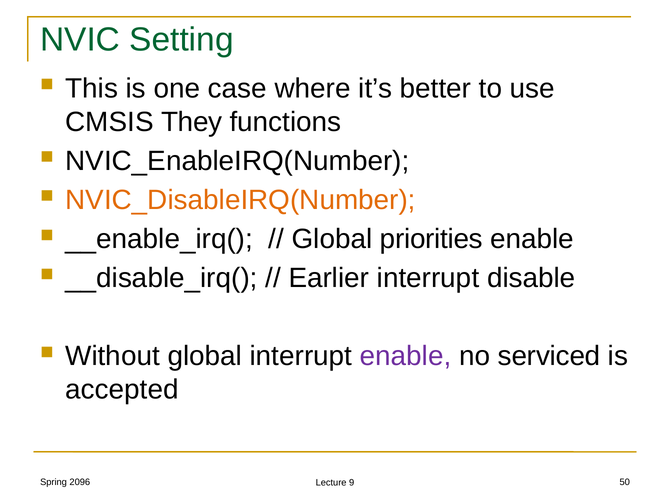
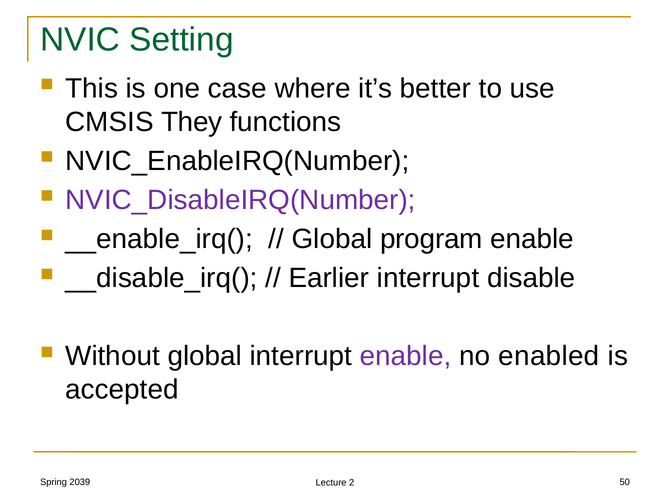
NVIC_DisableIRQ(Number colour: orange -> purple (240, 200)
priorities: priorities -> program (431, 239)
serviced: serviced -> enabled (549, 357)
2096: 2096 -> 2039 (80, 483)
9: 9 -> 2 (352, 483)
